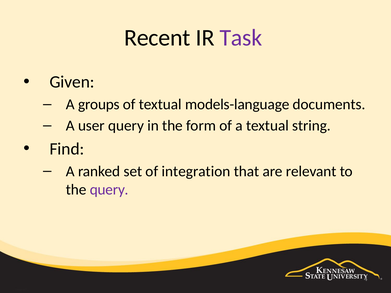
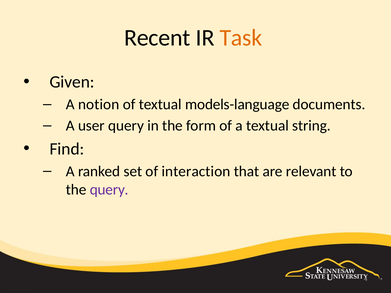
Task colour: purple -> orange (241, 38)
groups: groups -> notion (99, 104)
integration: integration -> interaction (196, 171)
